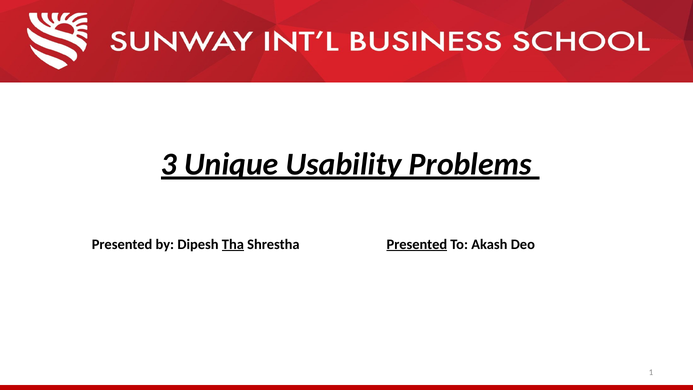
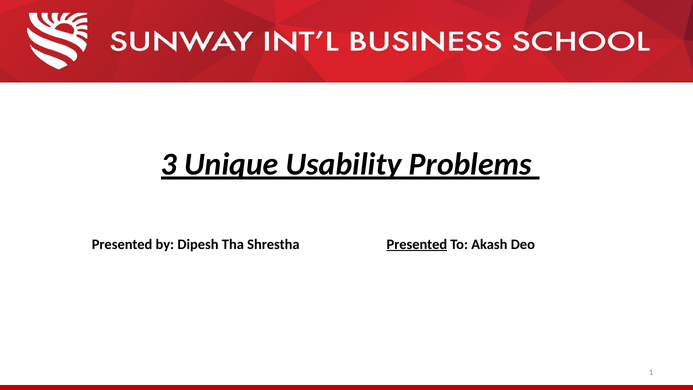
Tha underline: present -> none (233, 244)
